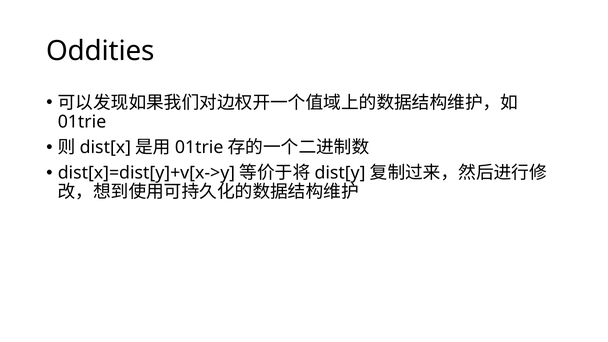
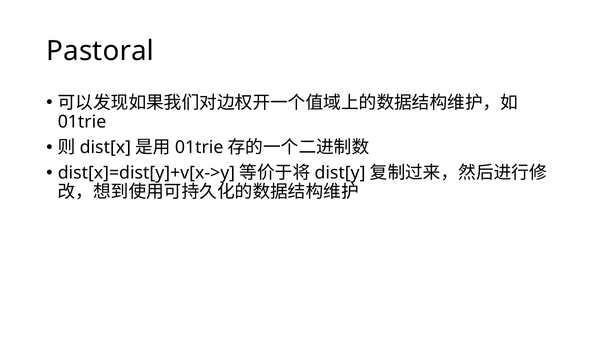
Oddities: Oddities -> Pastoral (100, 51)
